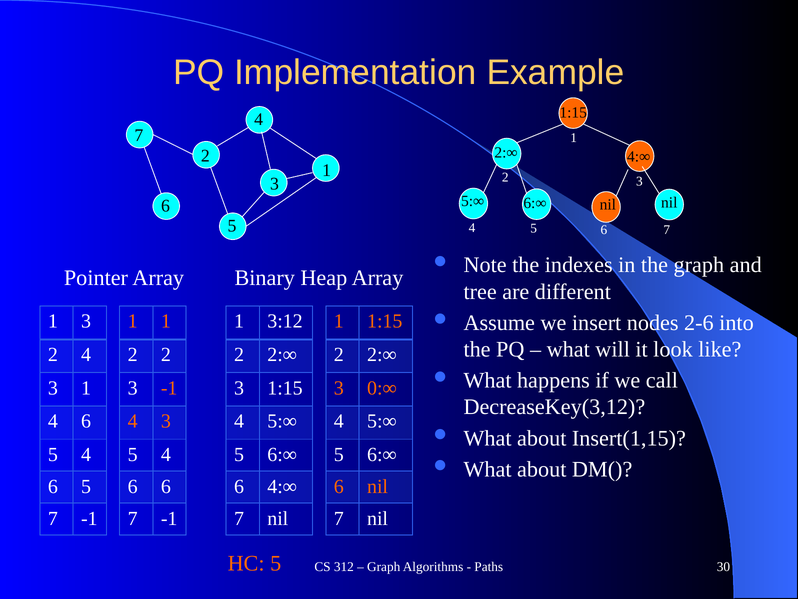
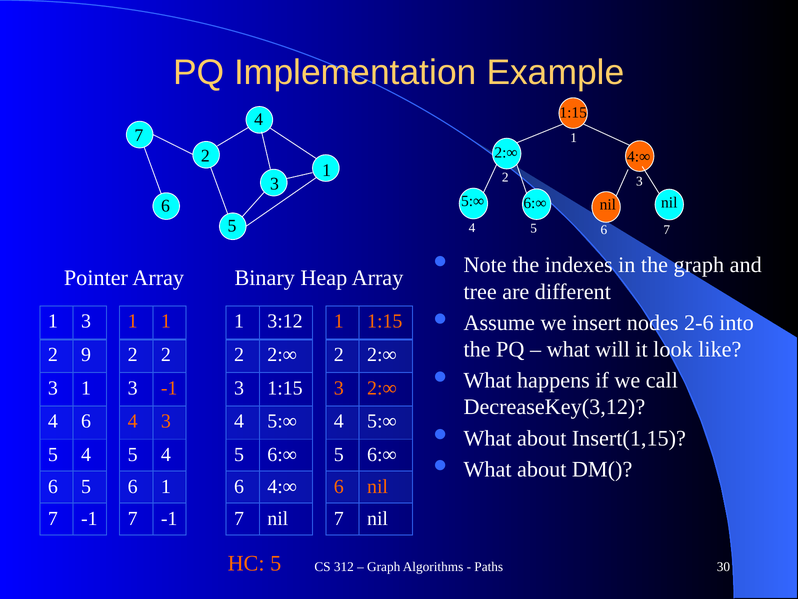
2 4: 4 -> 9 (86, 354)
3 0:∞: 0:∞ -> 2:∞ (382, 388)
6 6: 6 -> 1 (166, 486)
